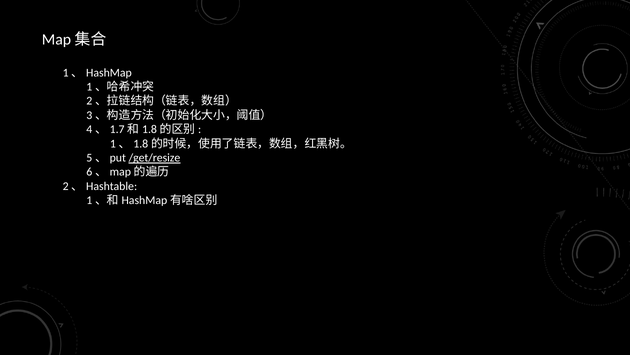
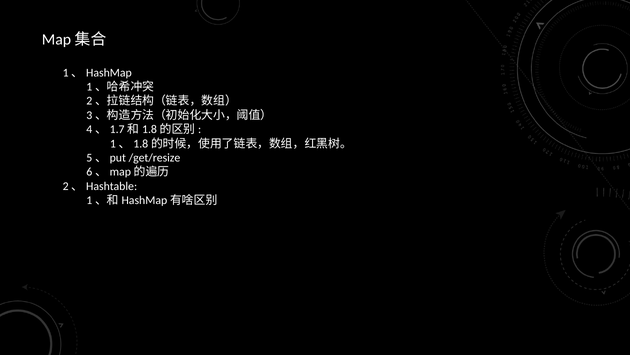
/get/resize underline: present -> none (155, 158)
